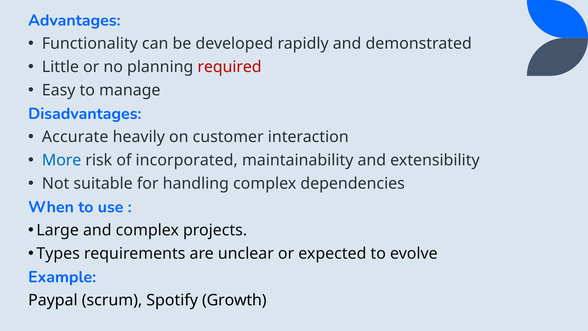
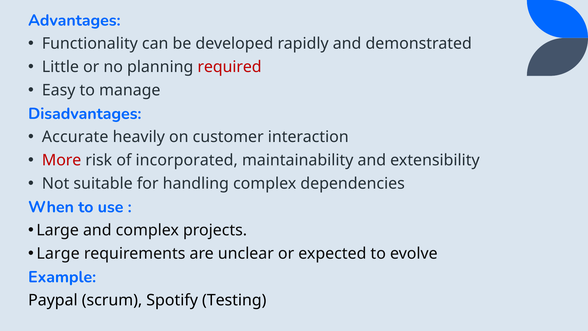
More colour: blue -> red (62, 160)
Types: Types -> Large (58, 253)
Growth: Growth -> Testing (234, 300)
